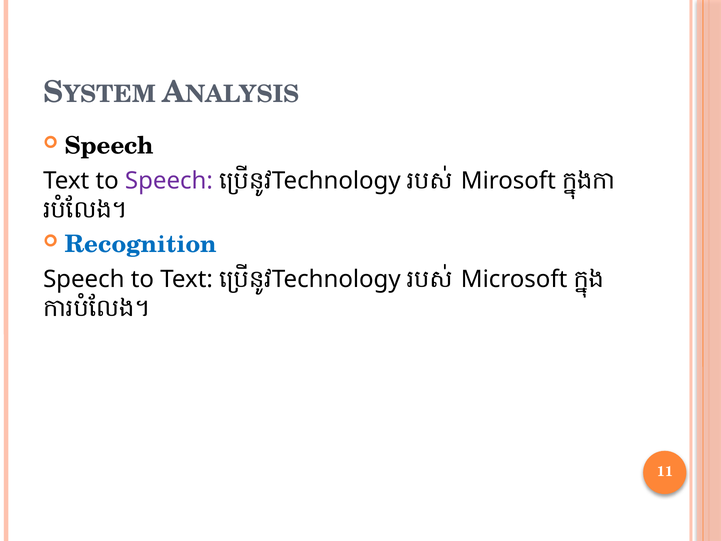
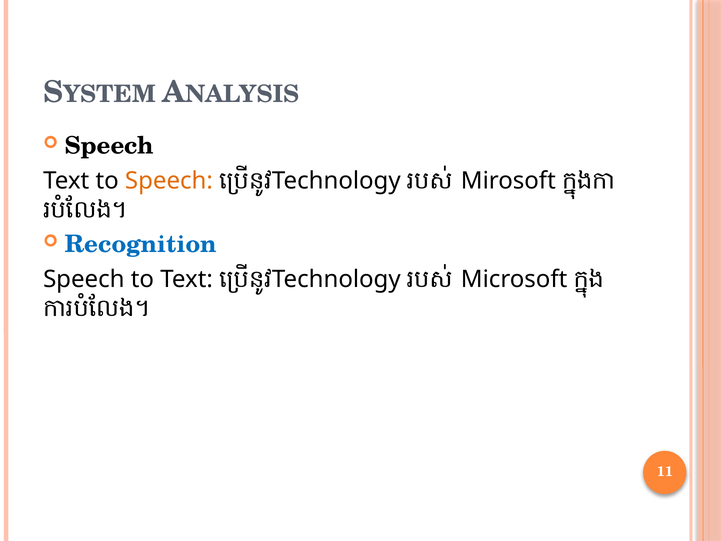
Speech colour: purple -> orange (169, 181)
